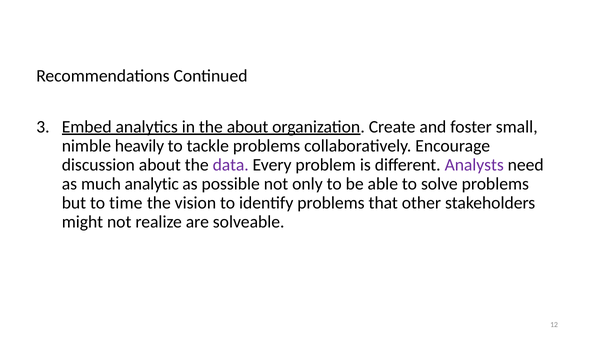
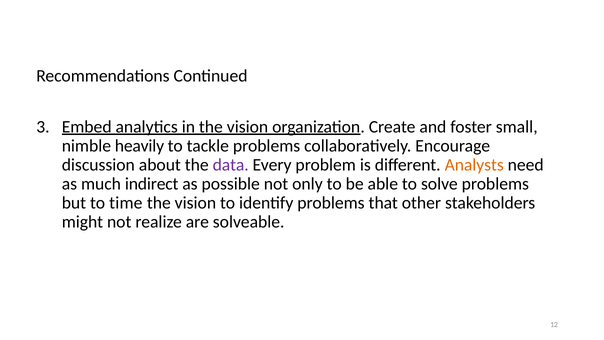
in the about: about -> vision (248, 127)
Analysts colour: purple -> orange (474, 165)
analytic: analytic -> indirect (152, 184)
